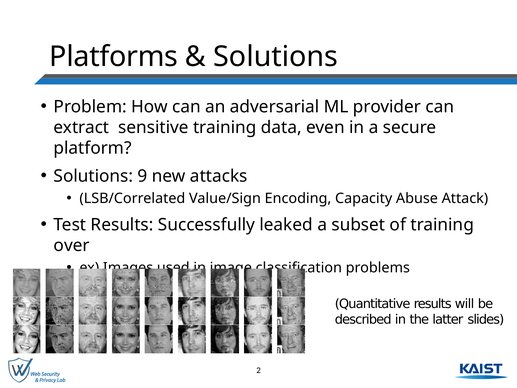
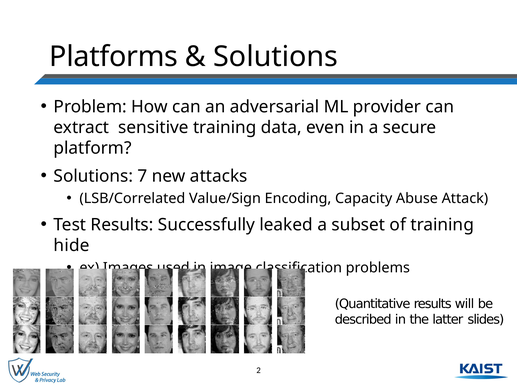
9: 9 -> 7 (143, 176)
over: over -> hide (72, 245)
